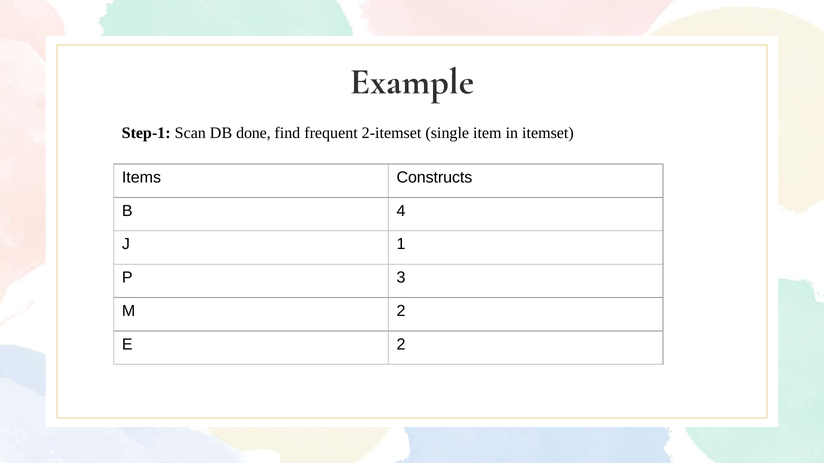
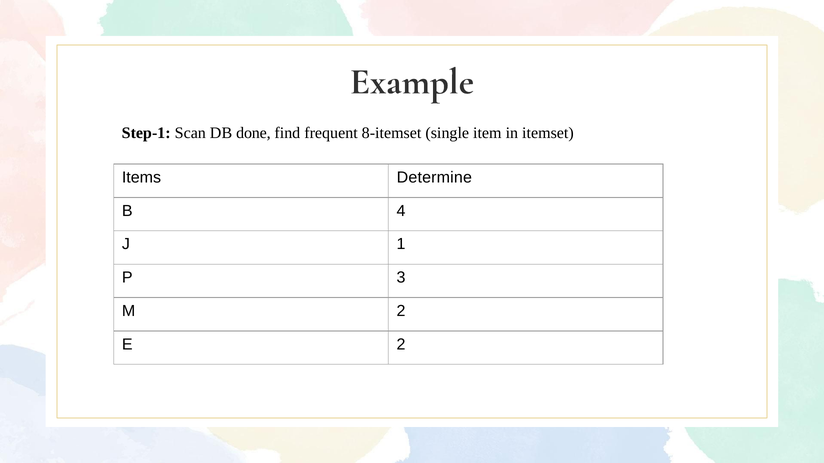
2-itemset: 2-itemset -> 8-itemset (392, 133)
Constructs: Constructs -> Determine (434, 178)
